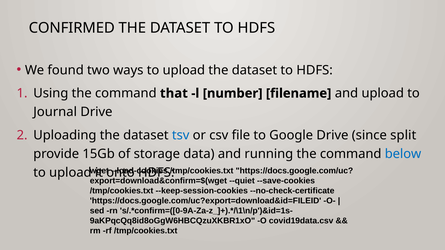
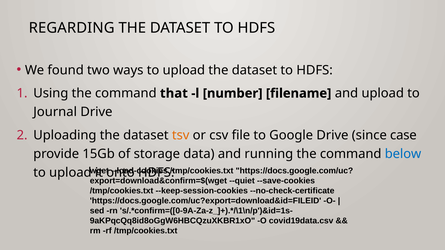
CONFIRMED: CONFIRMED -> REGARDING (72, 28)
tsv colour: blue -> orange (181, 135)
split: split -> case (403, 135)
